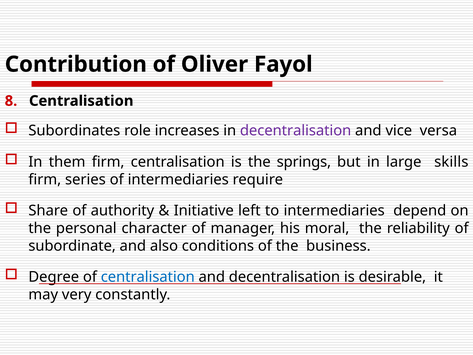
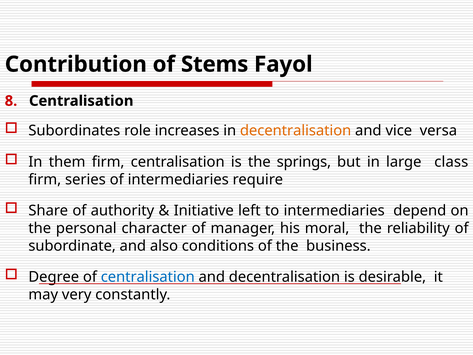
Oliver: Oliver -> Stems (215, 64)
decentralisation colour: purple -> orange (296, 131)
skills: skills -> class (451, 162)
